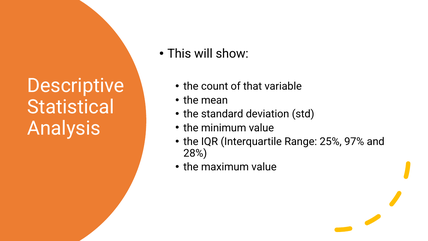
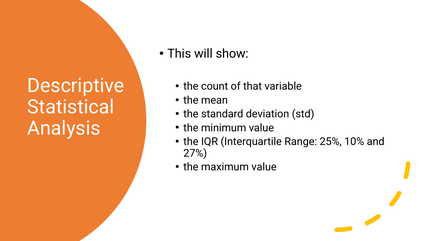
97%: 97% -> 10% (354, 141)
28%: 28% -> 27% (195, 153)
